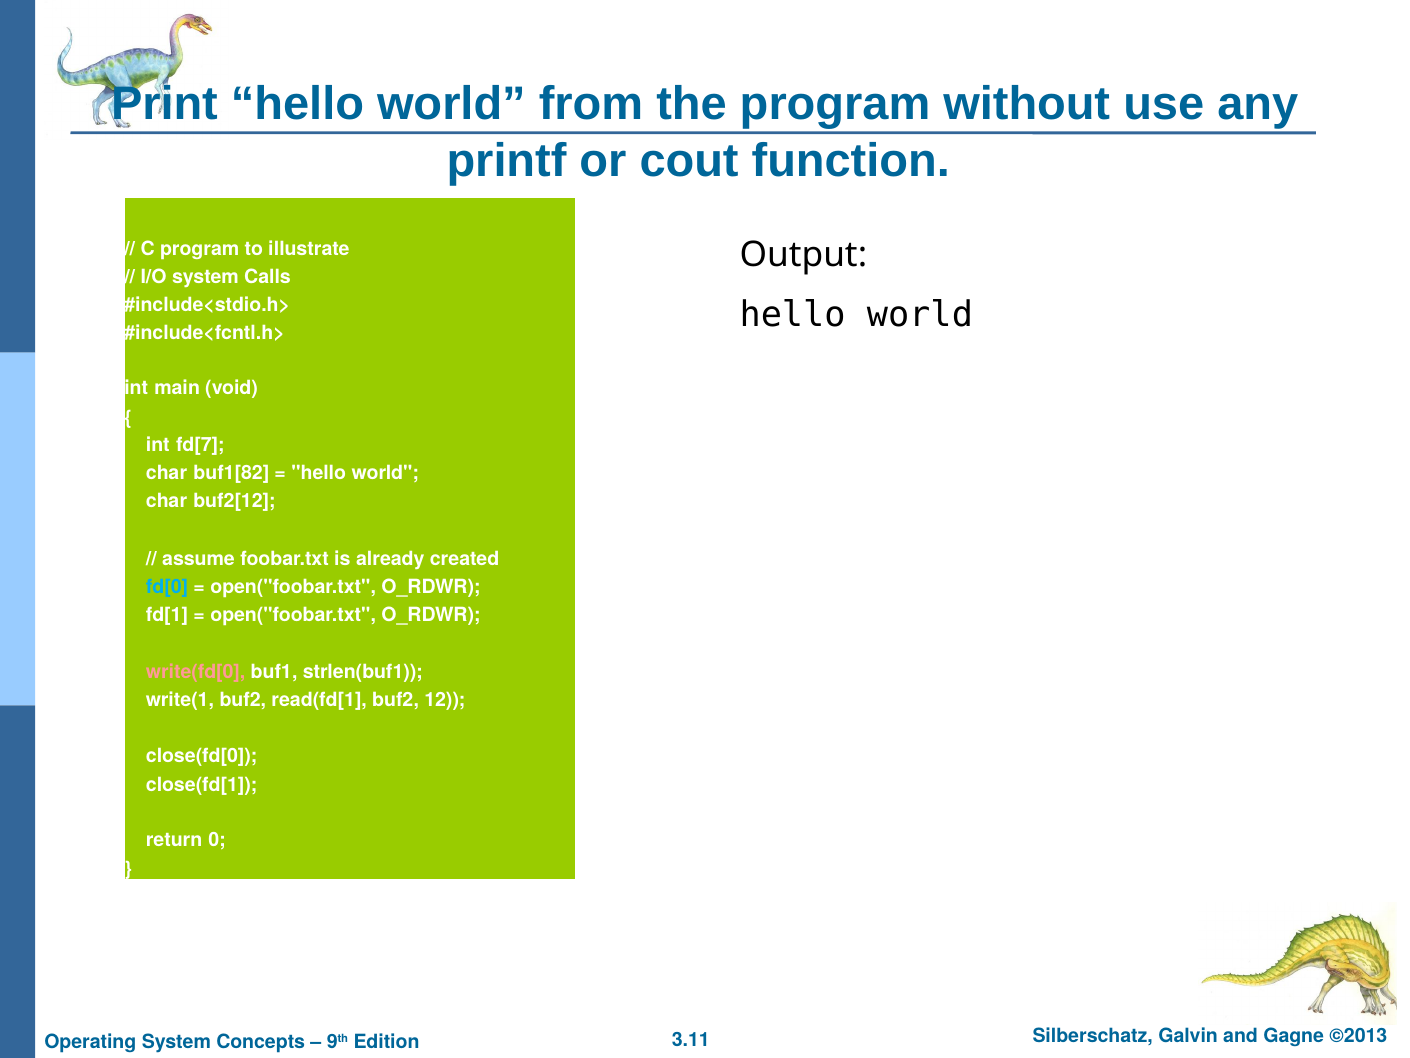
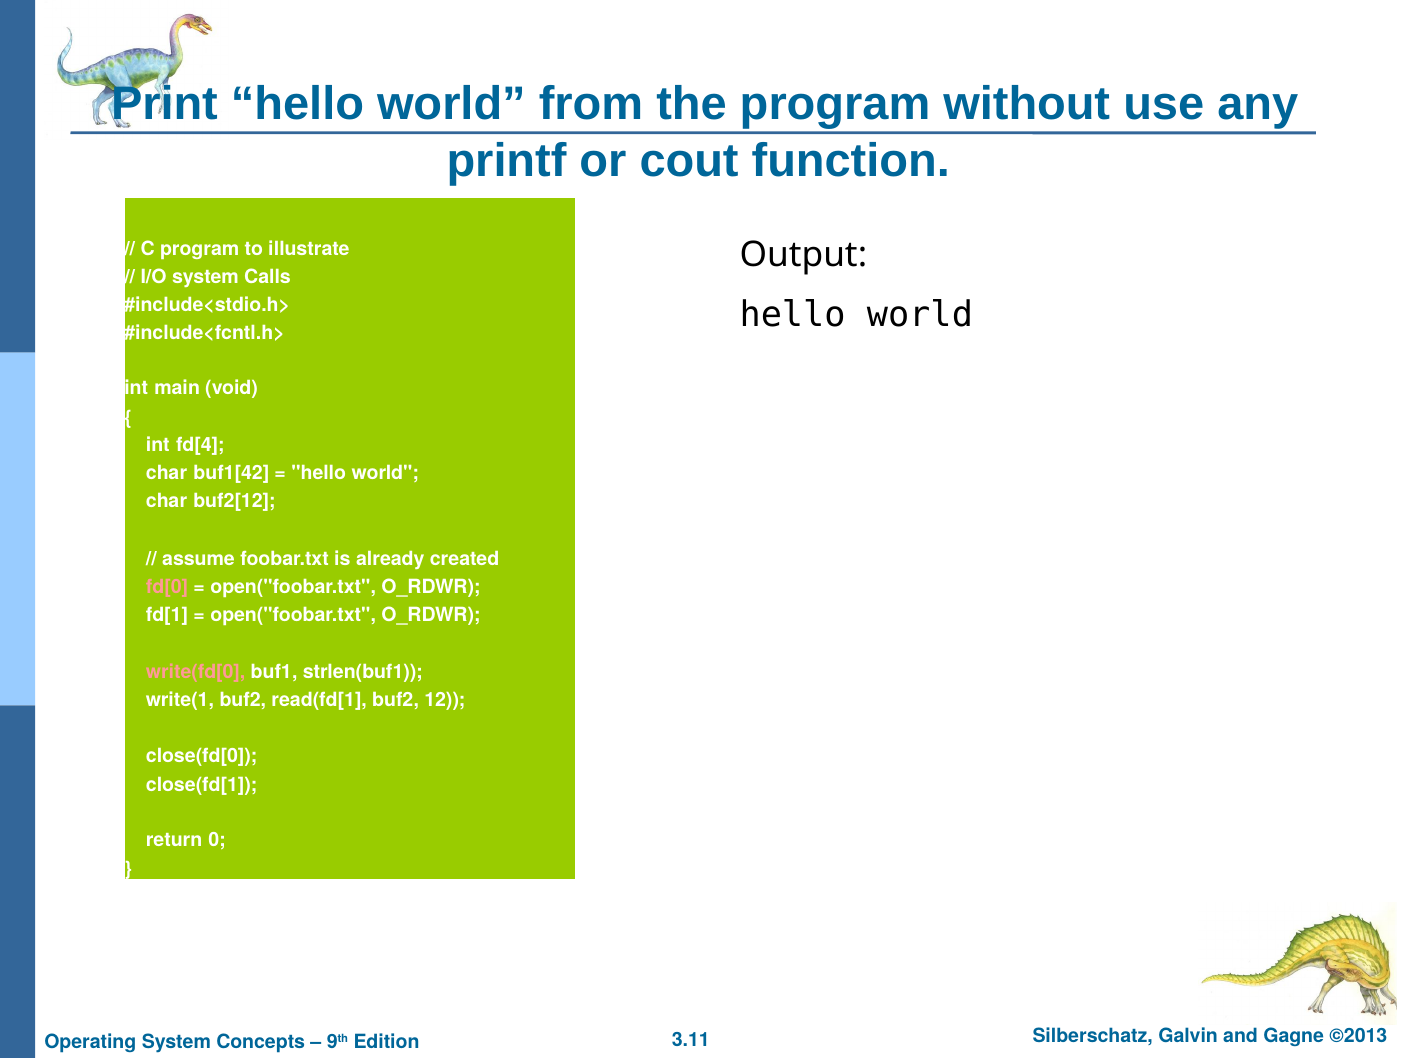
fd[7: fd[7 -> fd[4 (200, 444)
buf1[82: buf1[82 -> buf1[42 (231, 473)
fd[0 colour: light blue -> pink (167, 587)
